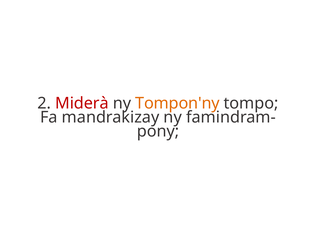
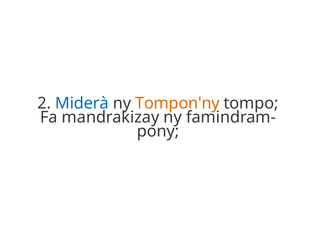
Miderà colour: red -> blue (82, 103)
